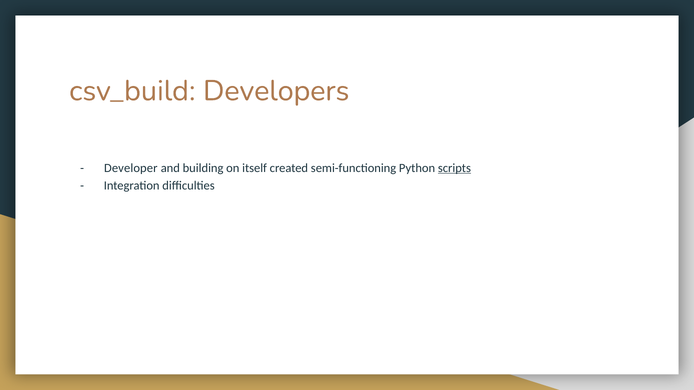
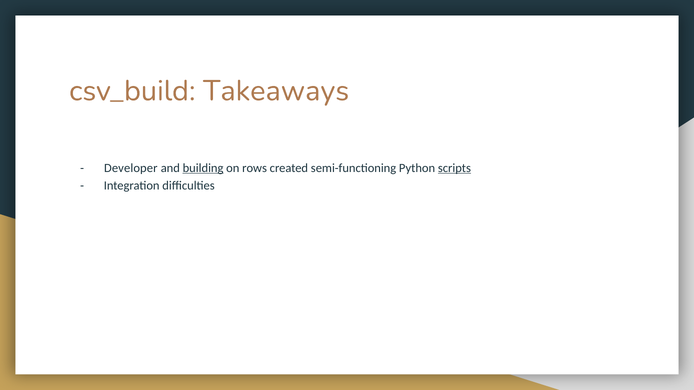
Developers: Developers -> Takeaways (276, 91)
building underline: none -> present (203, 168)
itself: itself -> rows (255, 168)
